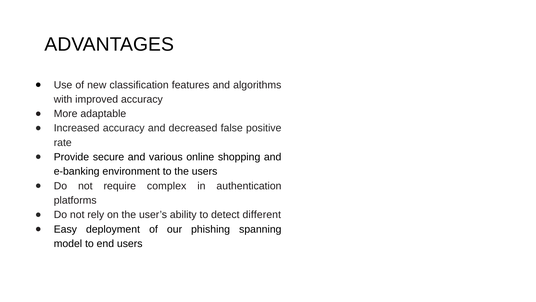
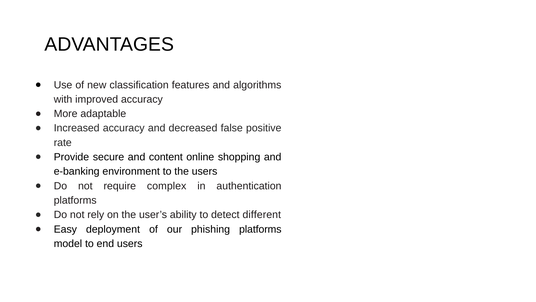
various: various -> content (166, 157)
phishing spanning: spanning -> platforms (260, 229)
